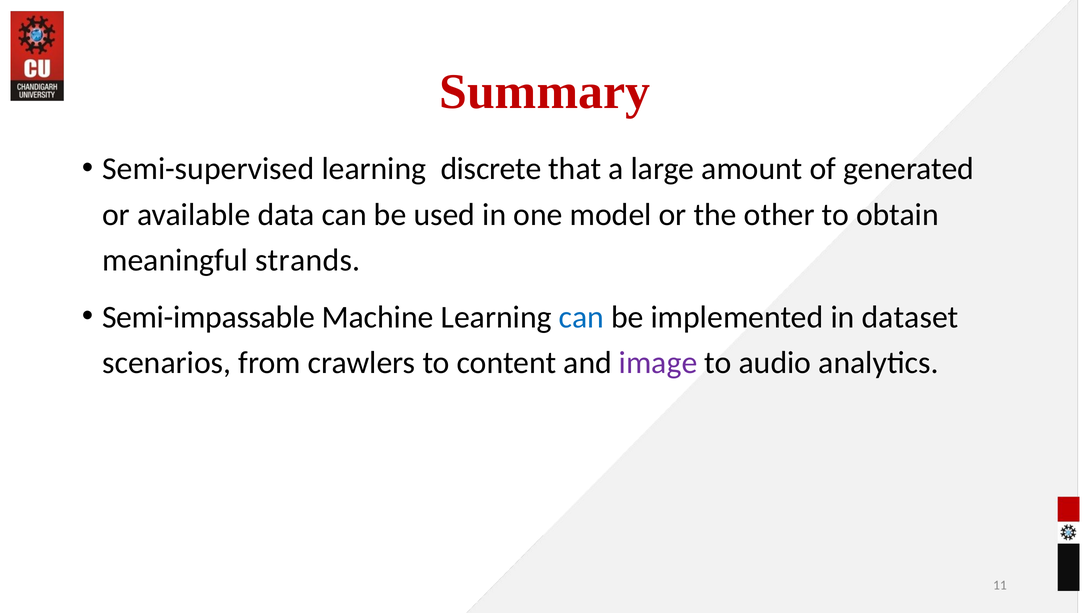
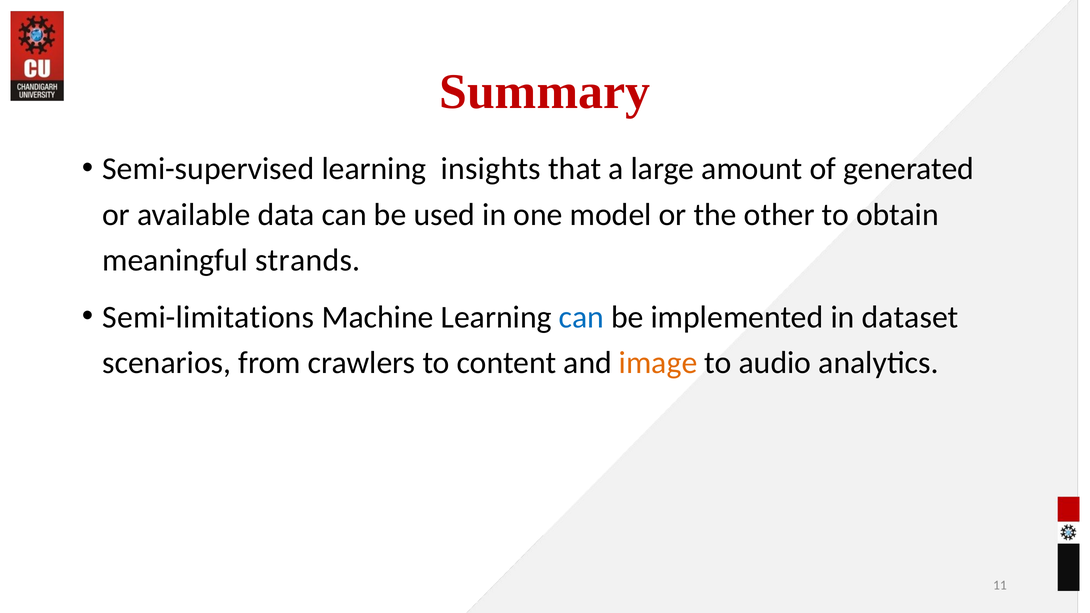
discrete: discrete -> insights (491, 169)
Semi-impassable: Semi-impassable -> Semi-limitations (208, 317)
image colour: purple -> orange (658, 363)
